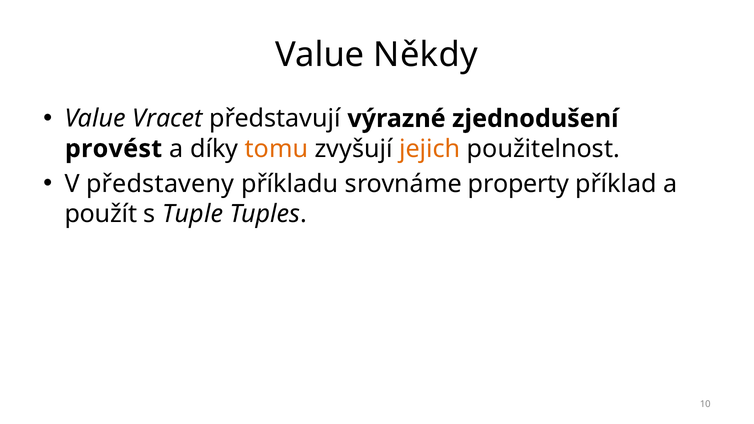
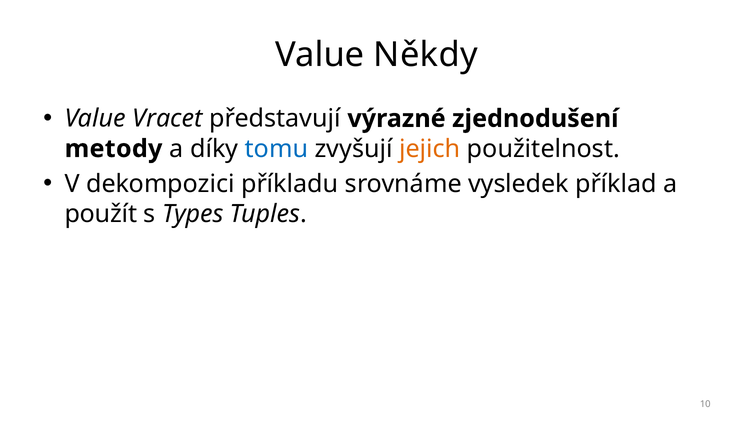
provést: provést -> metody (114, 149)
tomu colour: orange -> blue (277, 149)
představeny: představeny -> dekompozici (160, 184)
property: property -> vysledek (518, 184)
Tuple: Tuple -> Types (193, 214)
